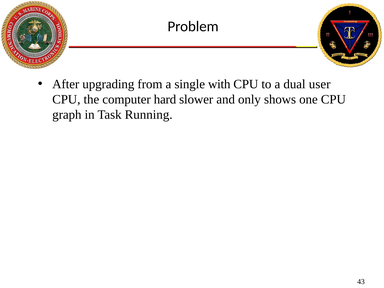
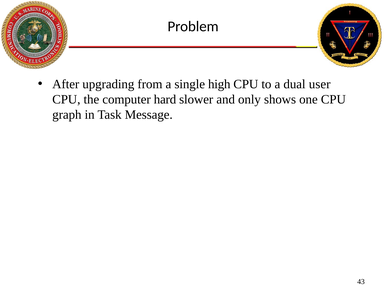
with: with -> high (219, 84)
Running: Running -> Message (149, 115)
